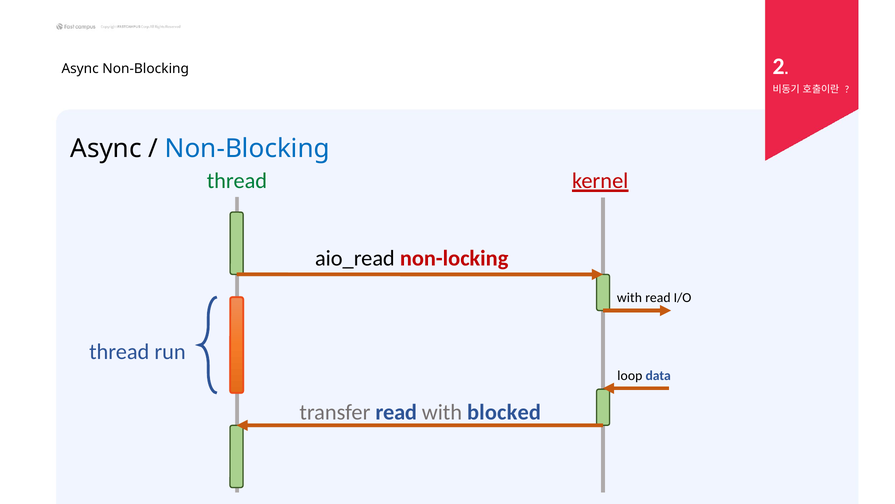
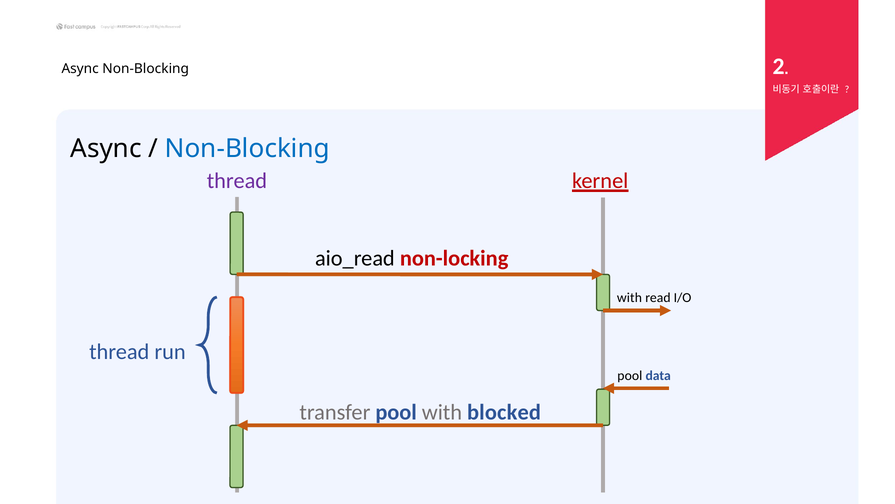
thread colour: green -> purple (237, 180)
loop: loop -> pool (630, 375)
transfer read: read -> pool (396, 412)
